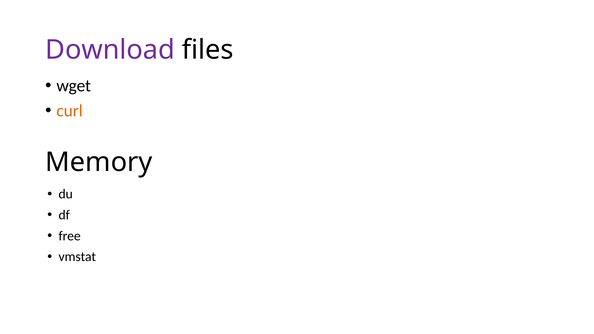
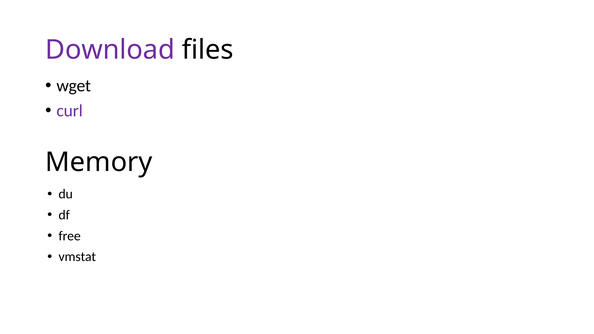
curl colour: orange -> purple (70, 111)
